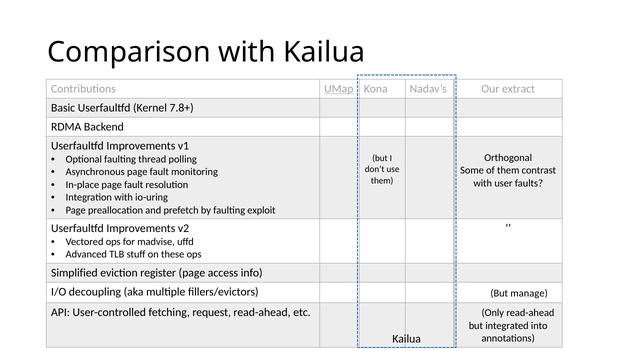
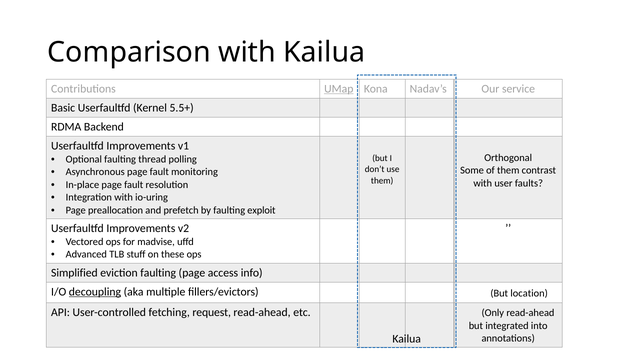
extract: extract -> service (518, 89)
7.8+: 7.8+ -> 5.5+ (182, 108)
eviction register: register -> faulting (158, 272)
decoupling underline: none -> present (95, 291)
manage: manage -> location (529, 293)
